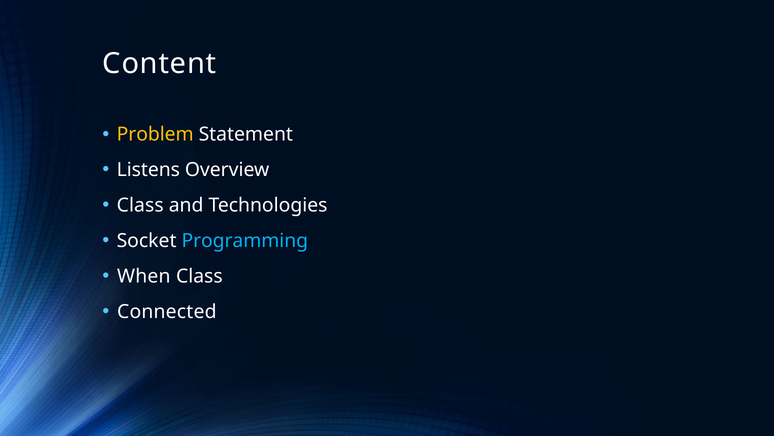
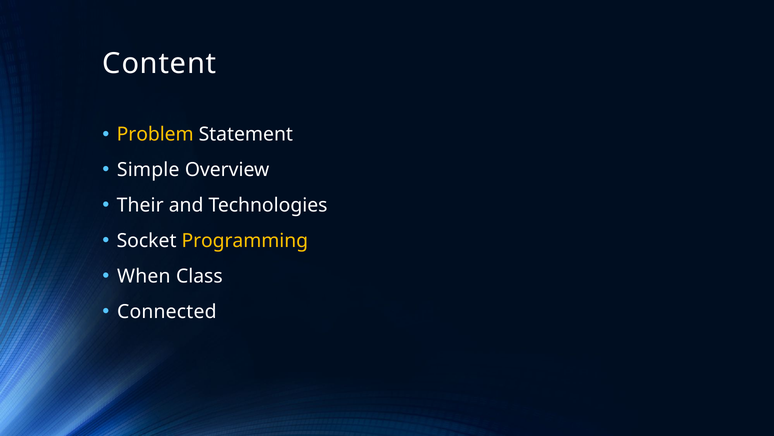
Listens: Listens -> Simple (148, 170)
Class: Class -> Their (140, 205)
Programming colour: light blue -> yellow (245, 240)
